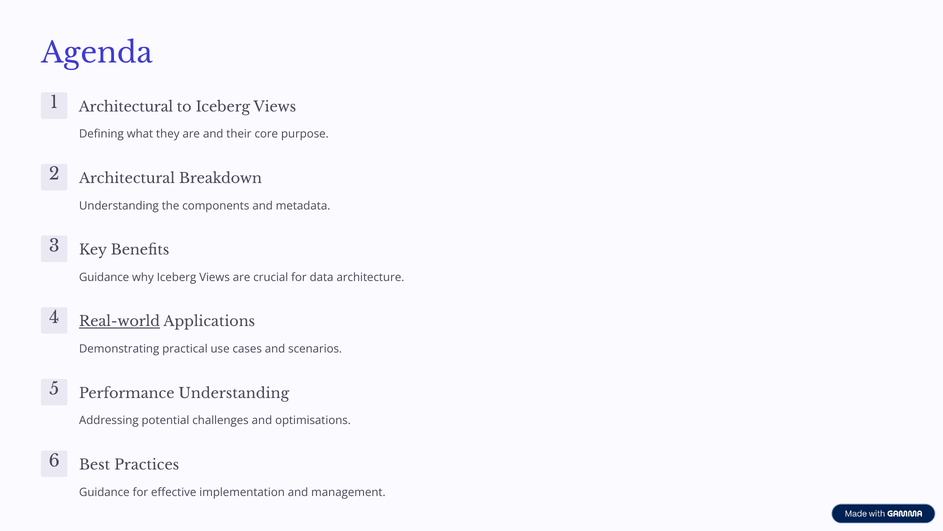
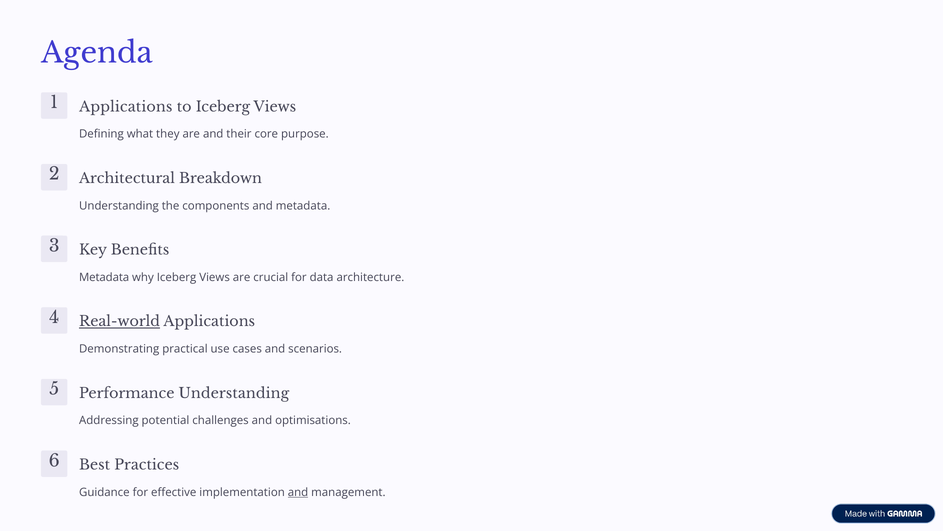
1 Architectural: Architectural -> Applications (126, 107)
Guidance: Guidance -> Metadata (104, 277)
and underline: none -> present (298, 492)
